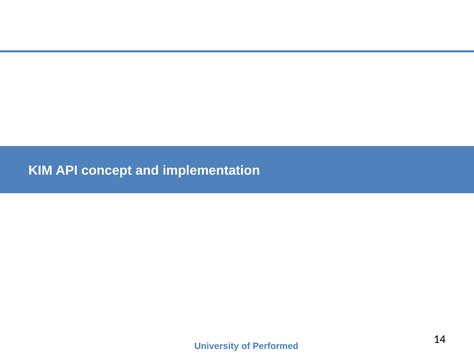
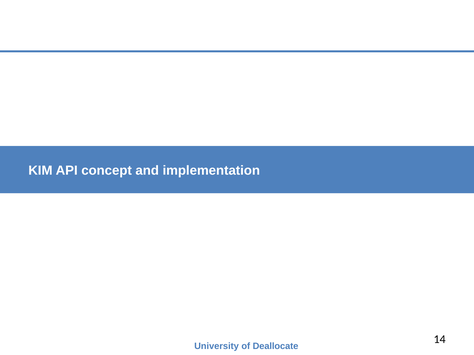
Performed: Performed -> Deallocate (276, 346)
